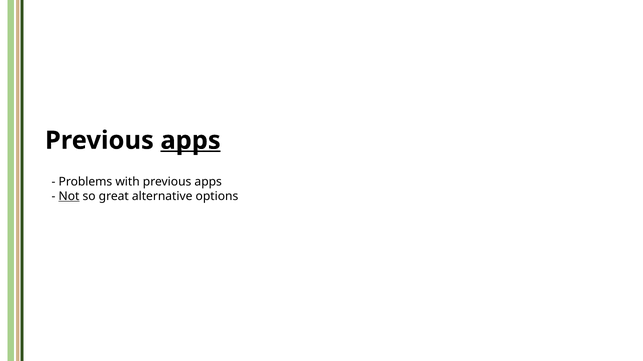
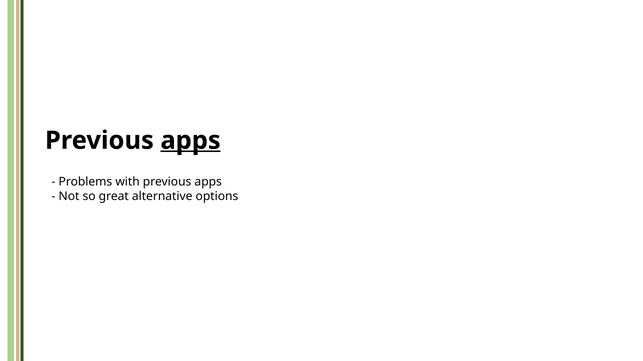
Not underline: present -> none (69, 197)
